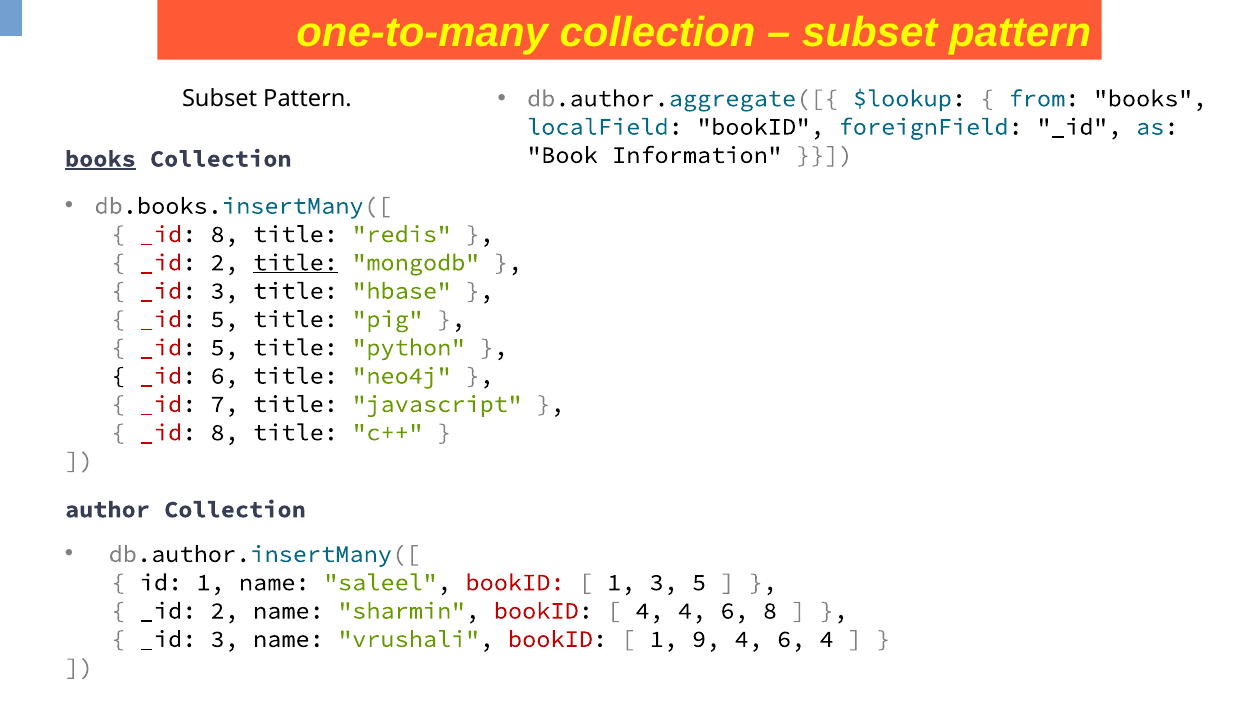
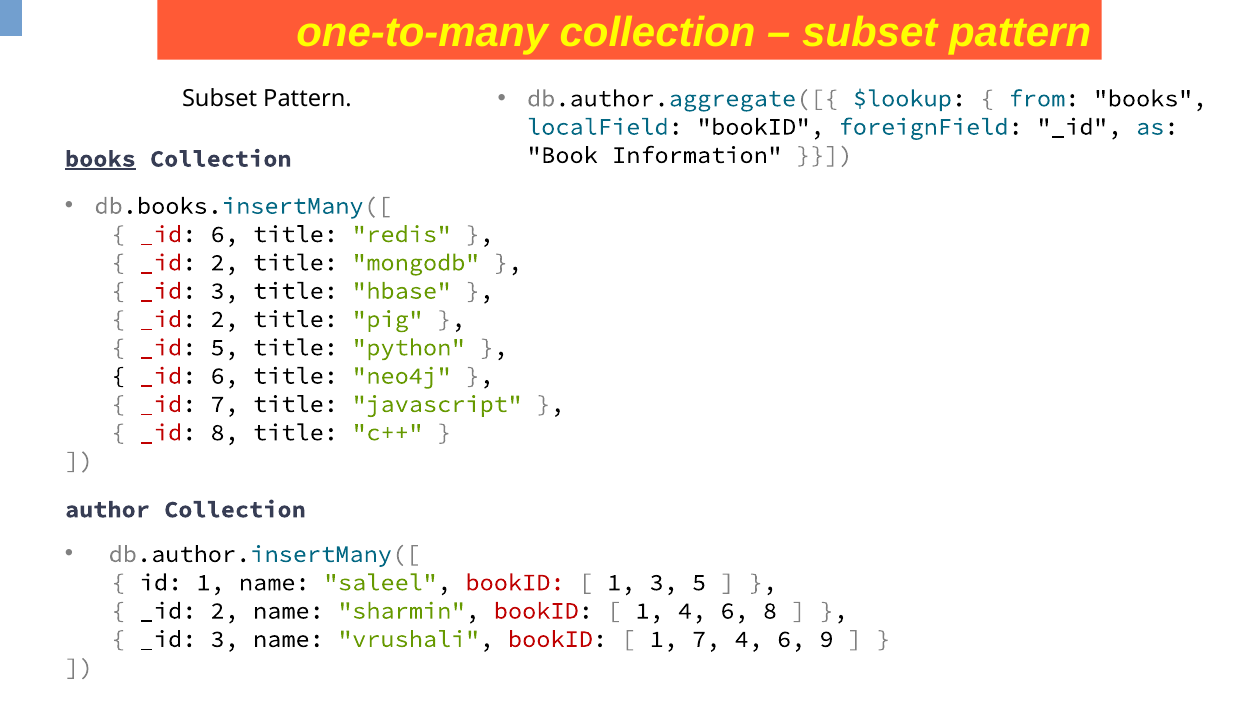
8: 8 -> 6 (225, 234)
title underline: present -> none (296, 263)
5: 5 -> 2 (225, 319)
4: 4 -> 1 (650, 611)
1 9: 9 -> 7 (706, 639)
6 4: 4 -> 9 (827, 639)
